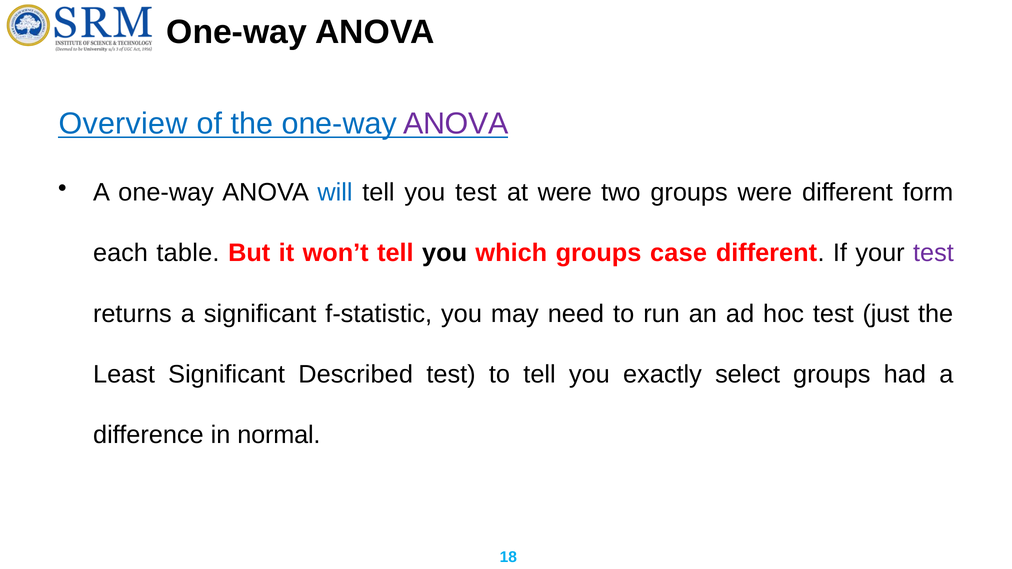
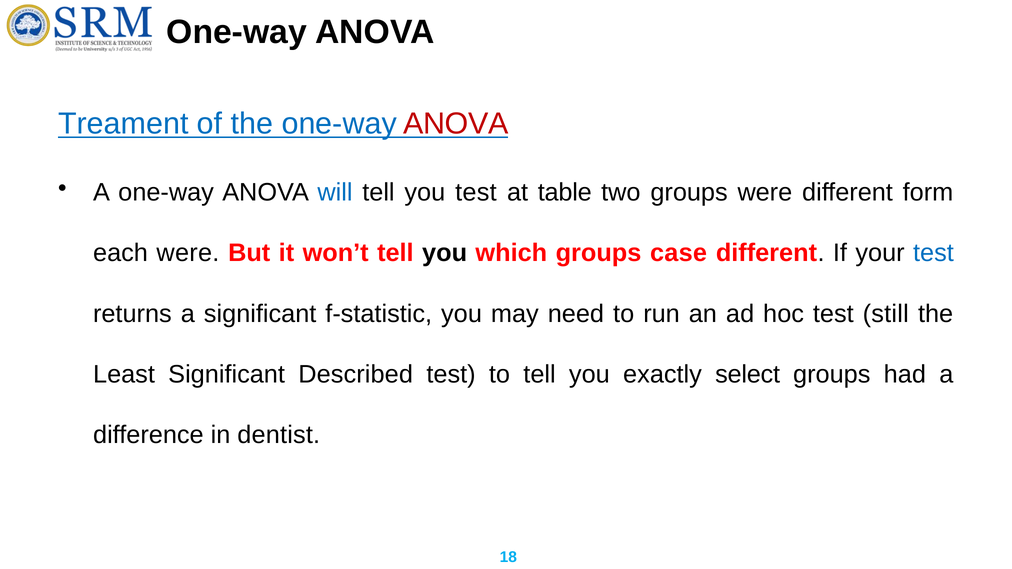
Overview: Overview -> Treament (123, 124)
ANOVA colour: purple -> red (456, 124)
at were: were -> table (565, 192)
each table: table -> were (188, 253)
test colour: purple -> blue (933, 253)
just: just -> still (886, 314)
normal: normal -> dentist (279, 435)
